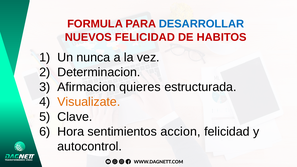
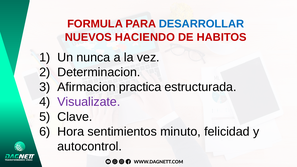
NUEVOS FELICIDAD: FELICIDAD -> HACIENDO (145, 37)
quieres: quieres -> practica (140, 87)
Visualizate colour: orange -> purple (89, 102)
accion: accion -> minuto (181, 132)
